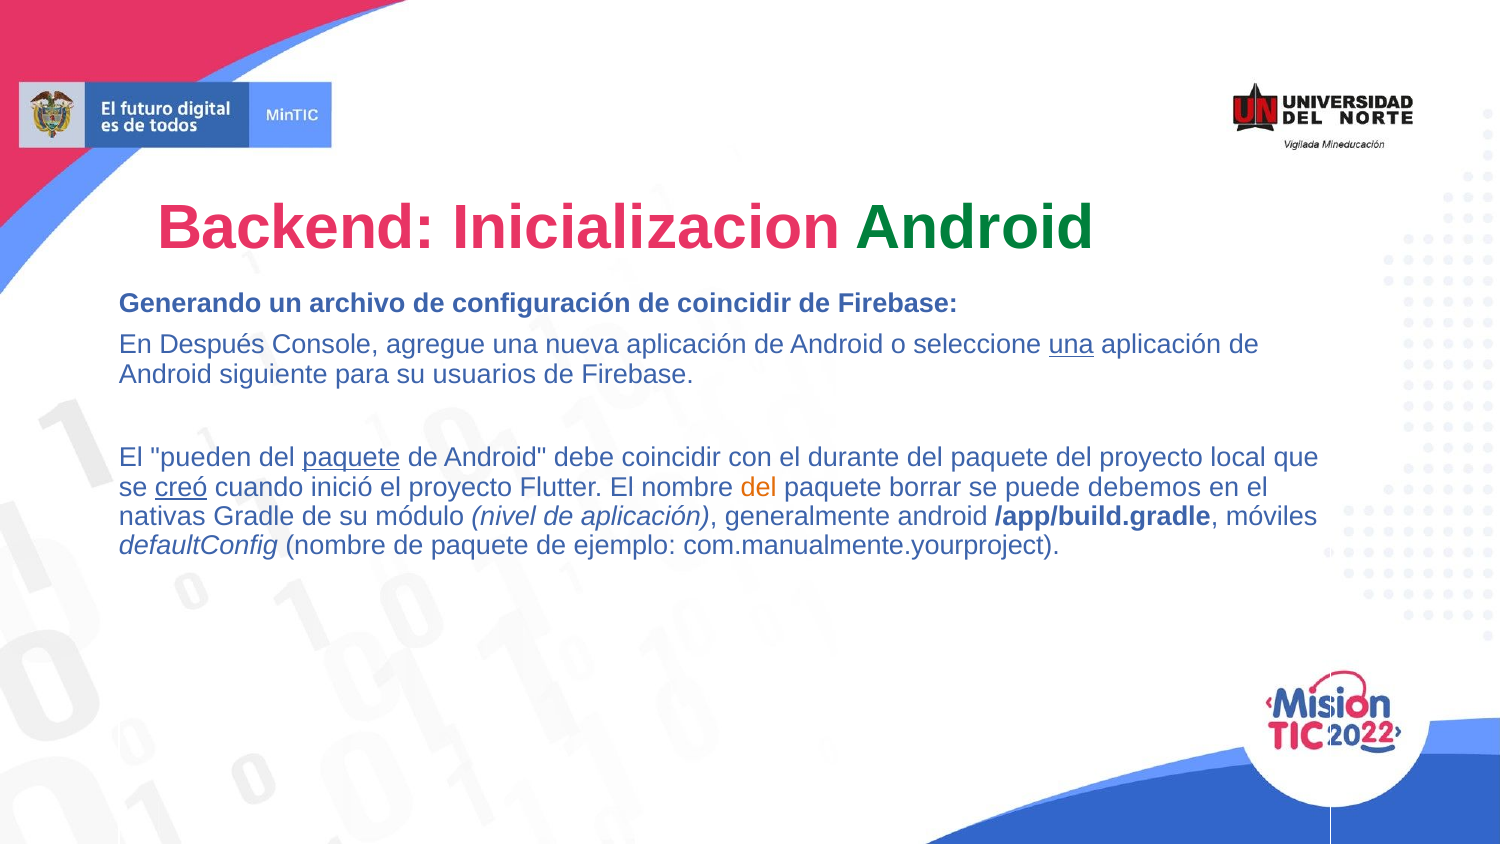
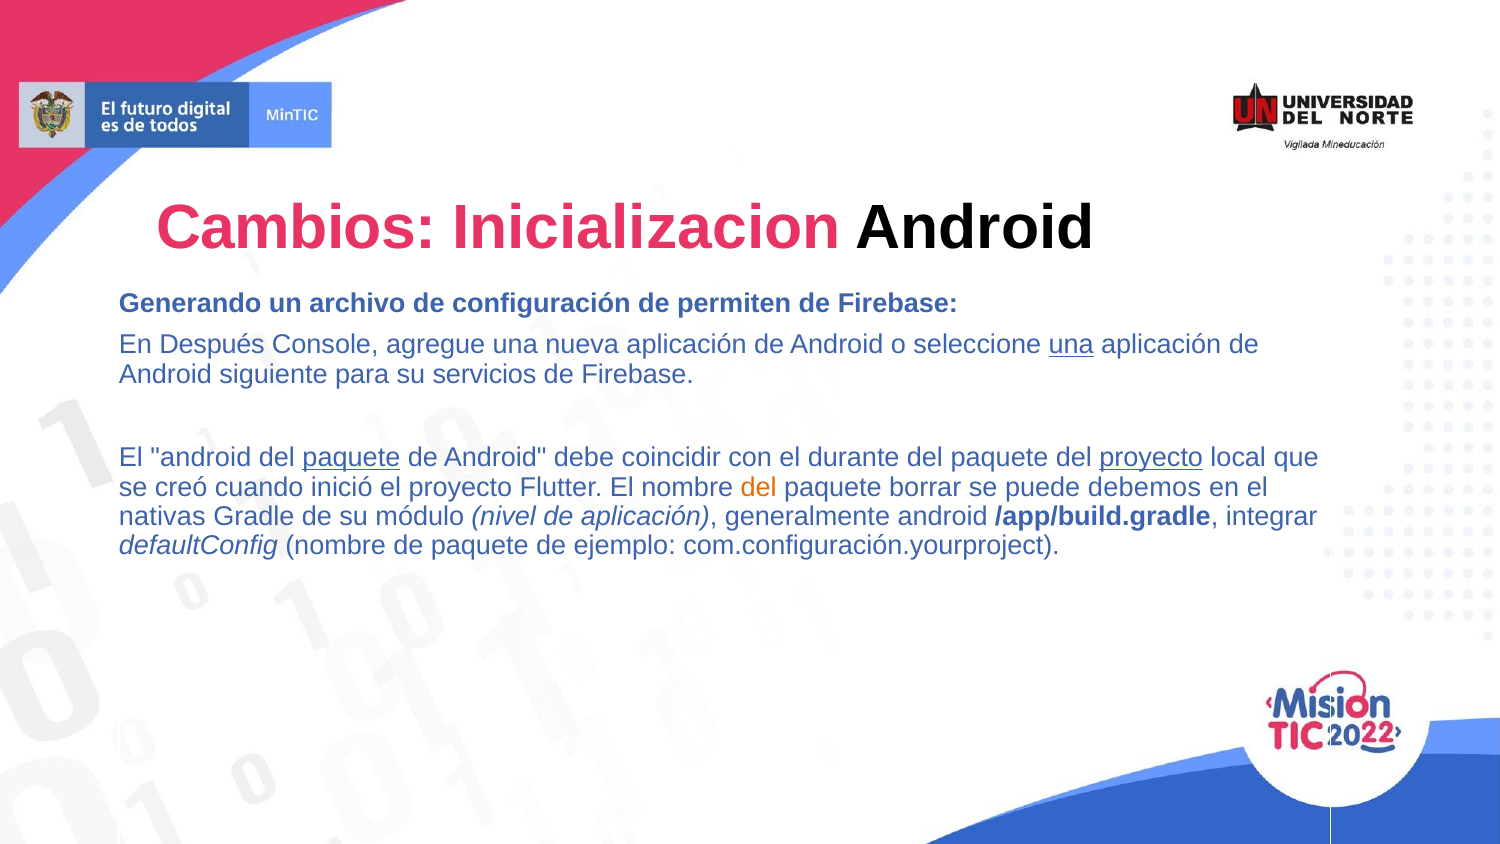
Backend: Backend -> Cambios (296, 227)
Android colour: green -> black (975, 227)
de coincidir: coincidir -> permiten (734, 303)
usuarios: usuarios -> servicios (485, 374)
El pueden: pueden -> android (201, 458)
proyecto underline: none -> present (1151, 458)
creó underline: present -> none (181, 487)
móviles: móviles -> integrar (1272, 516)
com.manualmente.yourproject: com.manualmente.yourproject -> com.configuración.yourproject (872, 546)
